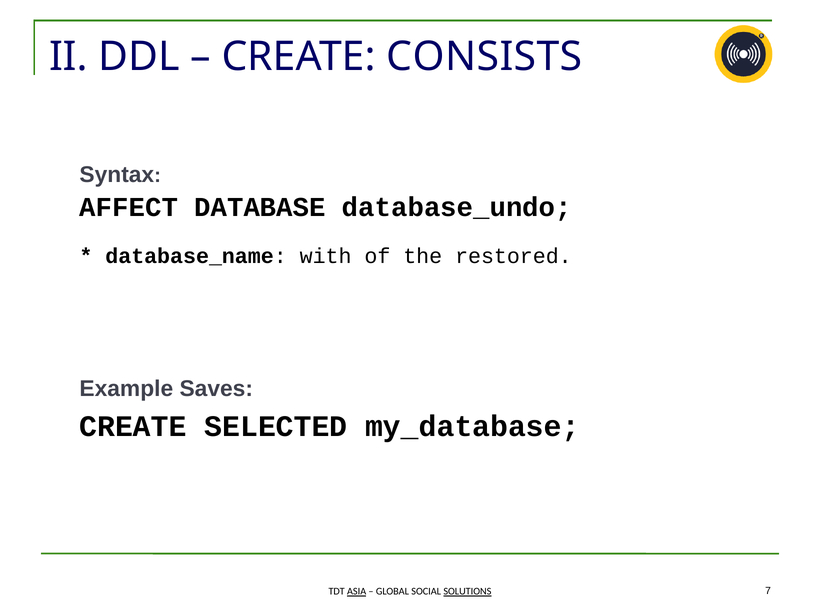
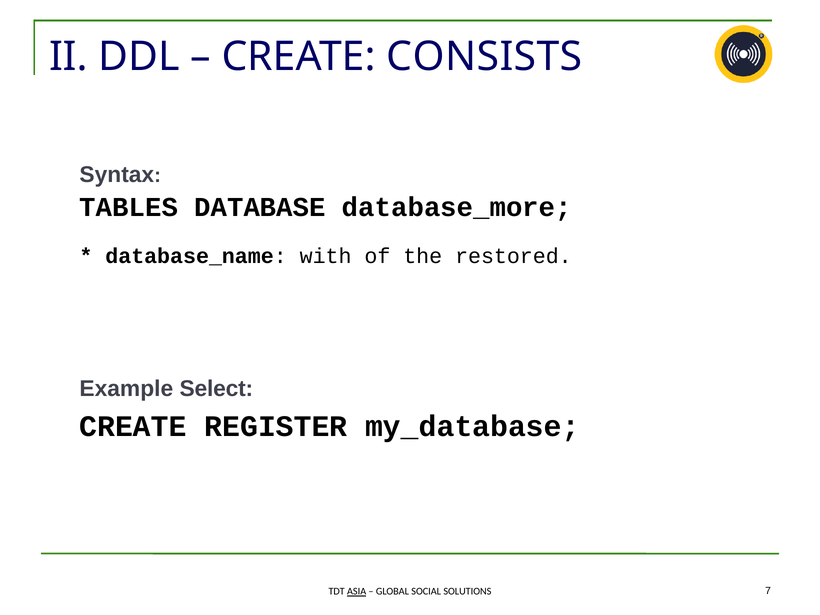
AFFECT: AFFECT -> TABLES (129, 207)
database_undo: database_undo -> database_more (457, 207)
Saves: Saves -> Select (216, 389)
SELECTED: SELECTED -> REGISTER (276, 426)
SOLUTIONS underline: present -> none (467, 592)
